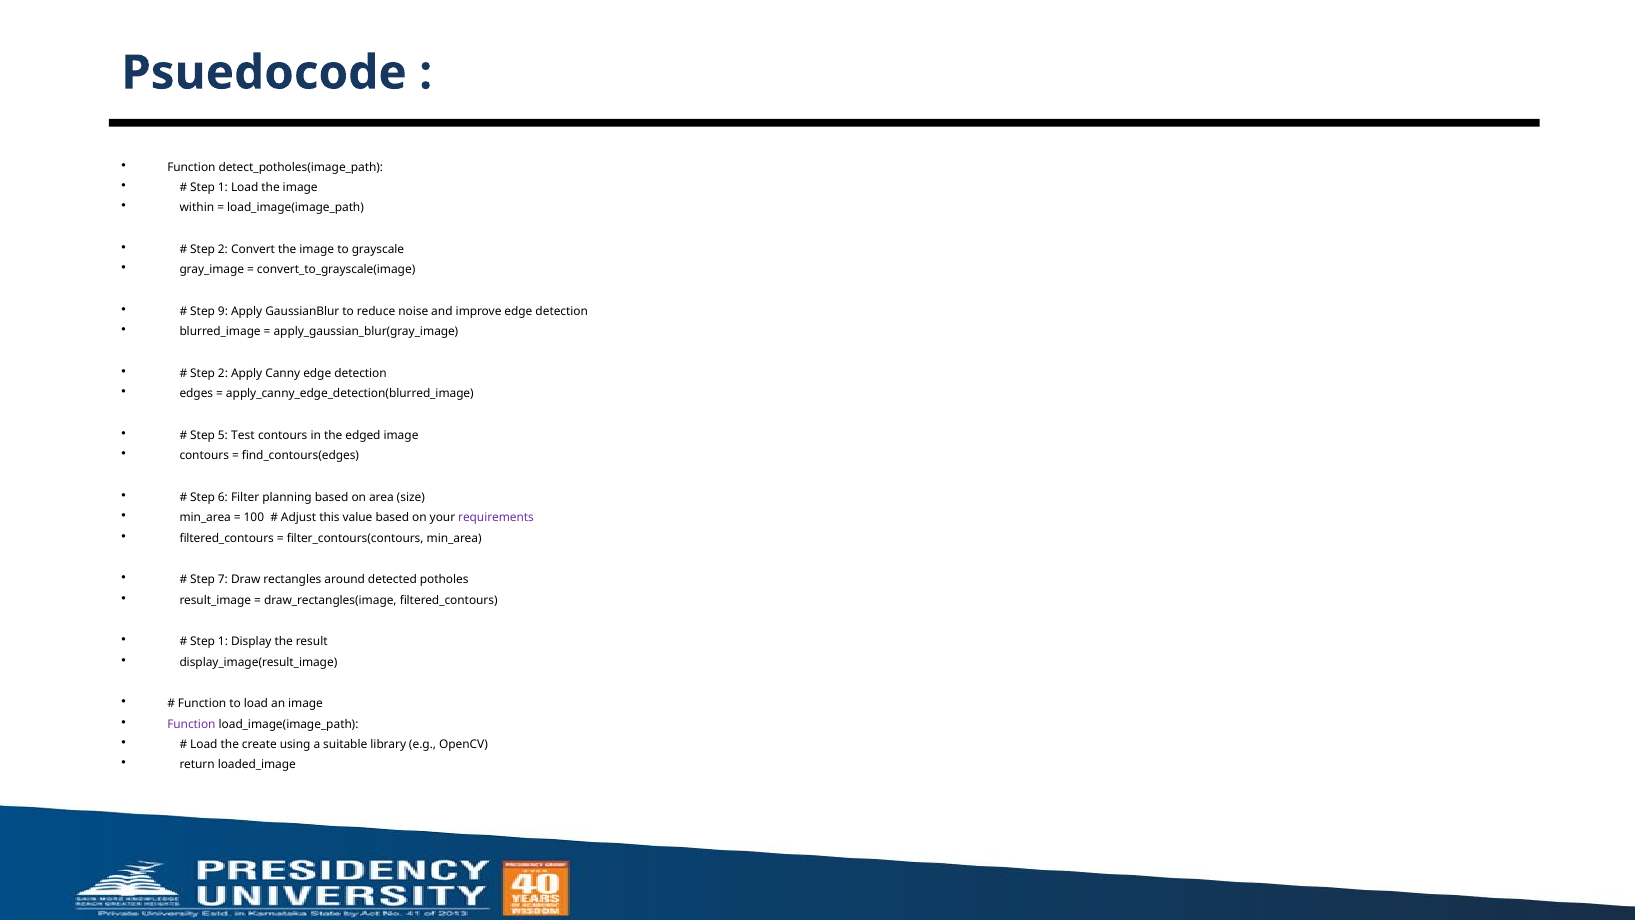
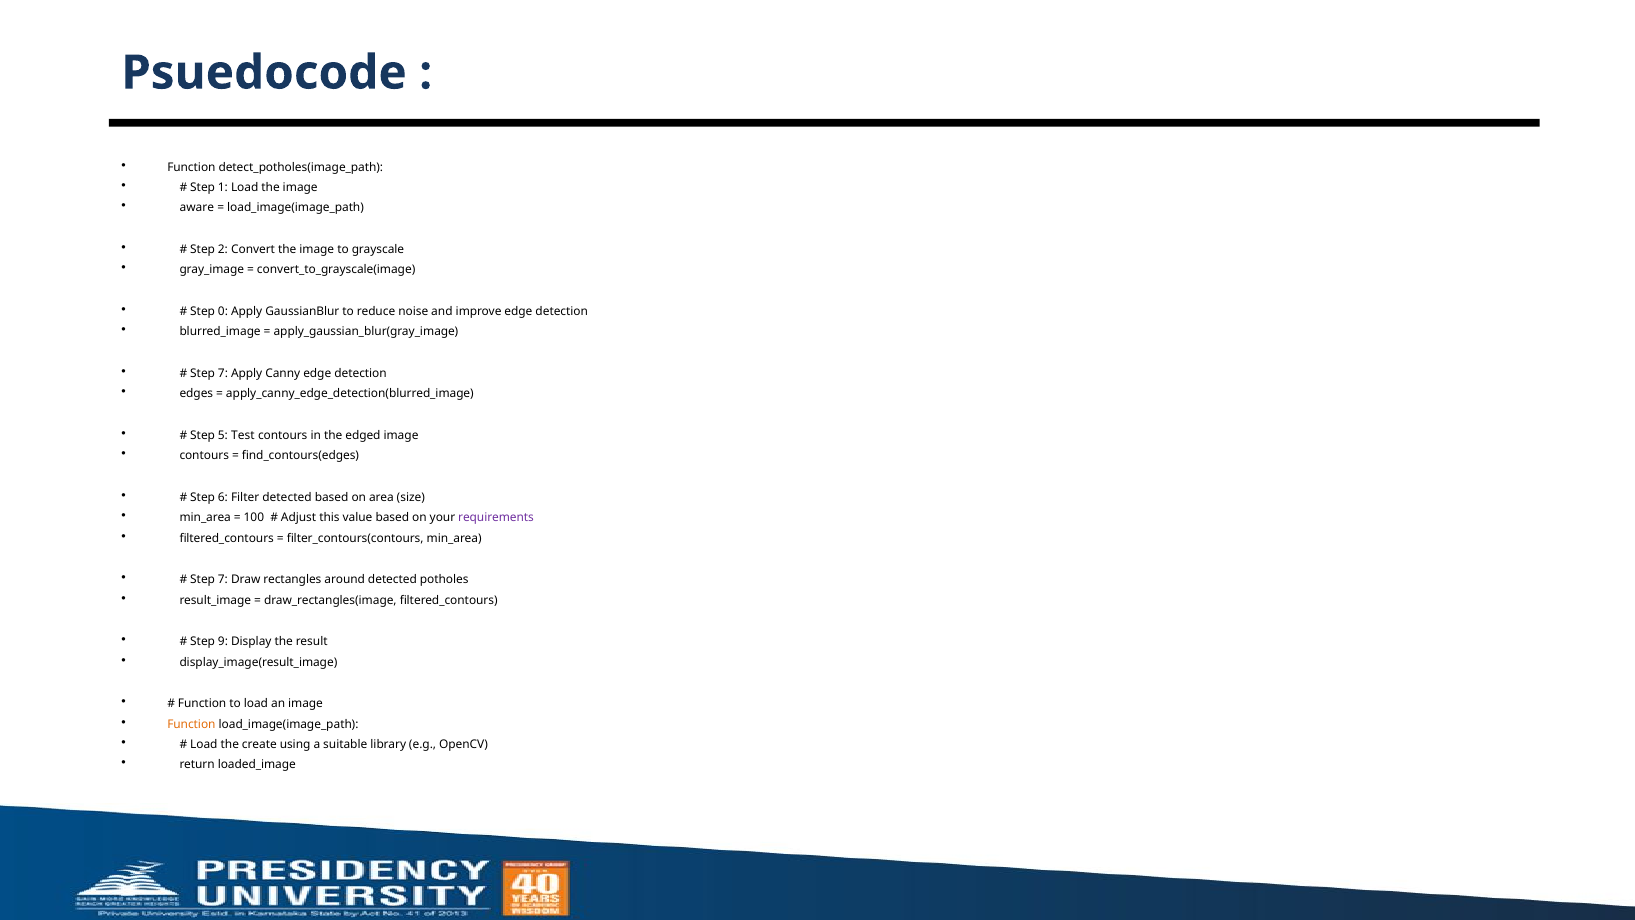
within: within -> aware (197, 208)
9: 9 -> 0 (223, 312)
2: 2 -> 7 (223, 374)
Filter planning: planning -> detected (287, 498)
1: 1 -> 9 (223, 642)
Function colour: purple -> orange (191, 724)
